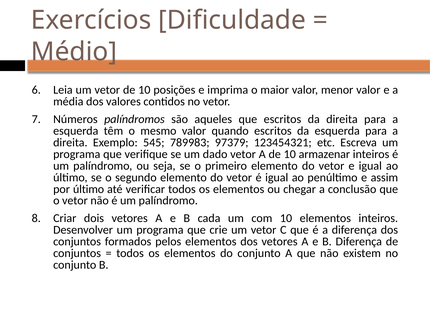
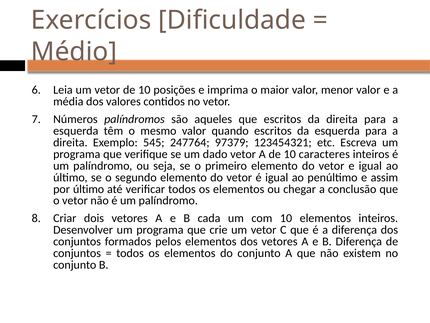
789983: 789983 -> 247764 (190, 142)
armazenar: armazenar -> caracteres (324, 154)
